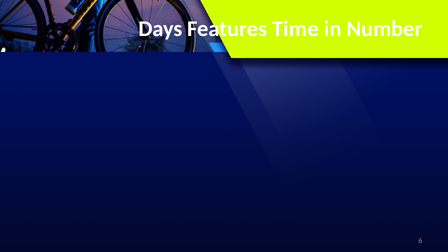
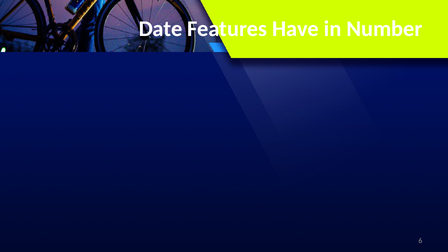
Days: Days -> Date (161, 29)
Time: Time -> Have (295, 29)
